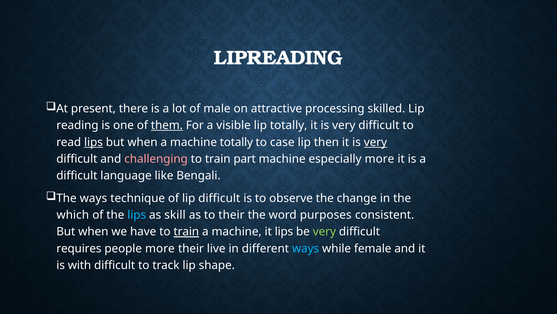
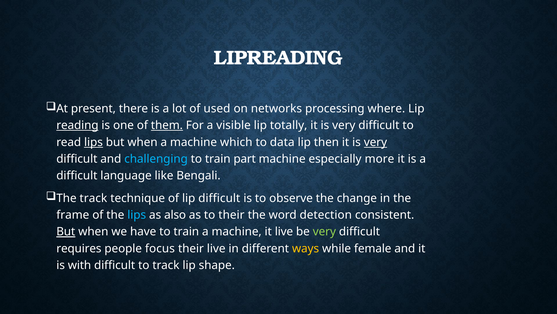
male: male -> used (217, 108)
attractive: attractive -> networks (276, 108)
skilled: skilled -> where (386, 108)
reading underline: none -> present (77, 125)
machine totally: totally -> which (236, 142)
case: case -> data (282, 142)
challenging colour: pink -> light blue (156, 159)
The ways: ways -> track (93, 198)
which: which -> frame (73, 215)
skill: skill -> also (175, 215)
purposes: purposes -> detection (326, 215)
But underline: none -> present (66, 231)
train underline: present -> none (186, 231)
it lips: lips -> live (284, 231)
people more: more -> focus (160, 248)
ways colour: light blue -> yellow (306, 248)
